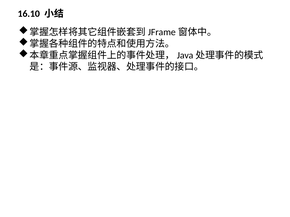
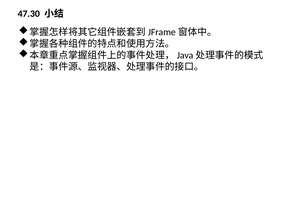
16.10: 16.10 -> 47.30 (29, 14)
